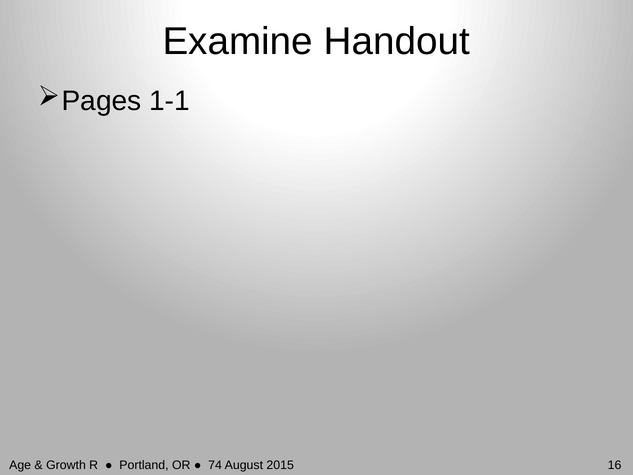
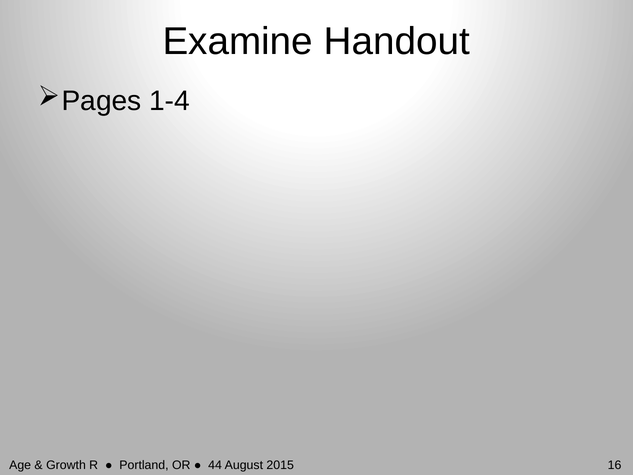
1-1: 1-1 -> 1-4 (170, 101)
74: 74 -> 44 (215, 465)
